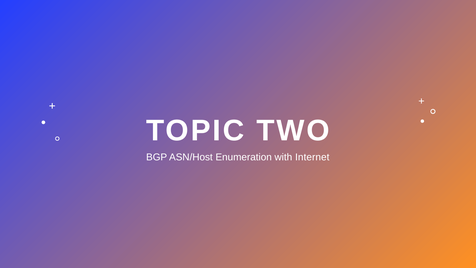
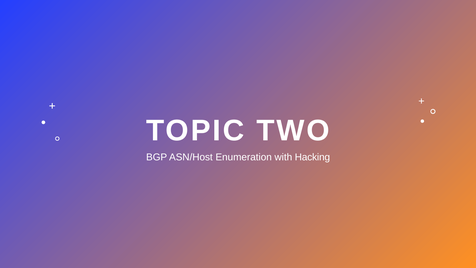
Internet: Internet -> Hacking (312, 157)
